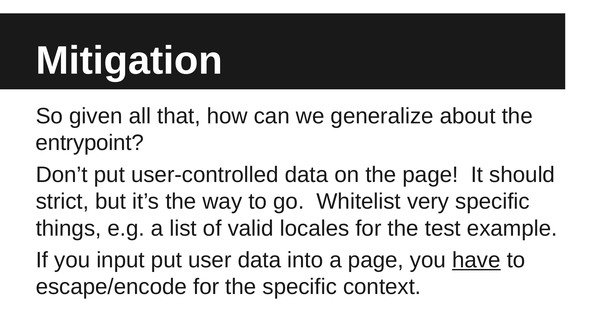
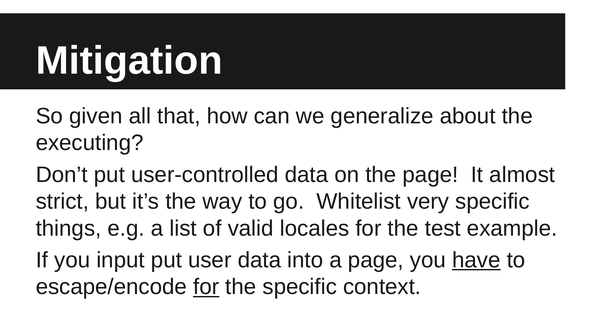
entrypoint: entrypoint -> executing (90, 143)
should: should -> almost (522, 175)
for underline: none -> present (206, 287)
